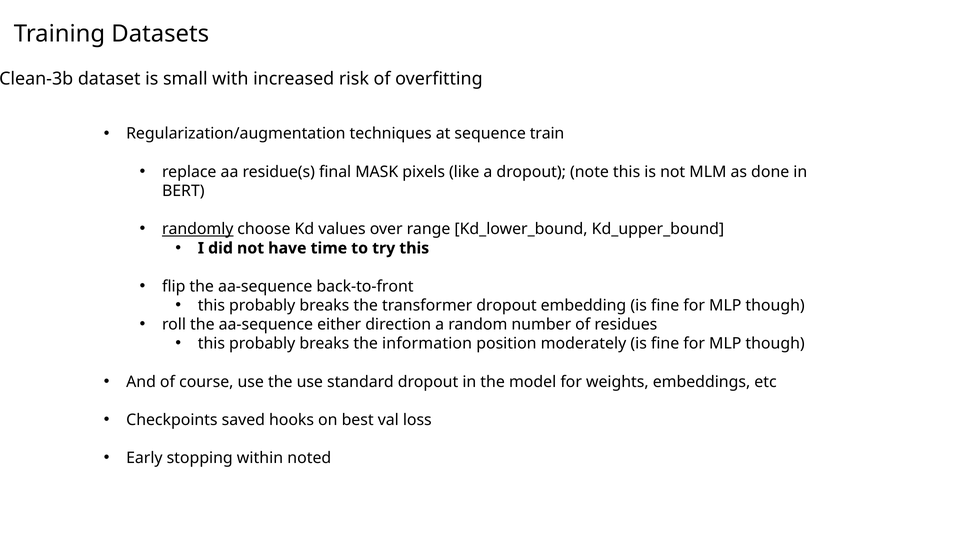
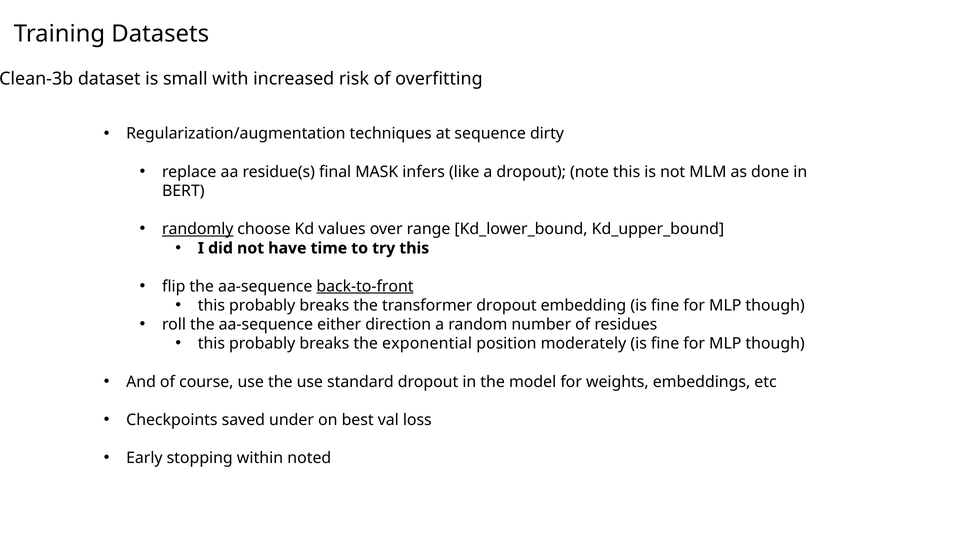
train: train -> dirty (547, 134)
pixels: pixels -> infers (424, 172)
back-to-front underline: none -> present (365, 286)
information: information -> exponential (427, 344)
hooks: hooks -> under (292, 420)
